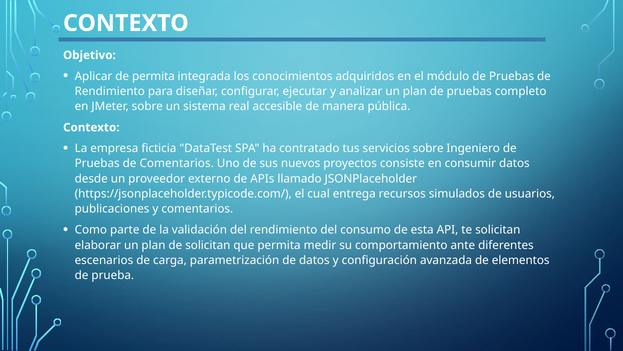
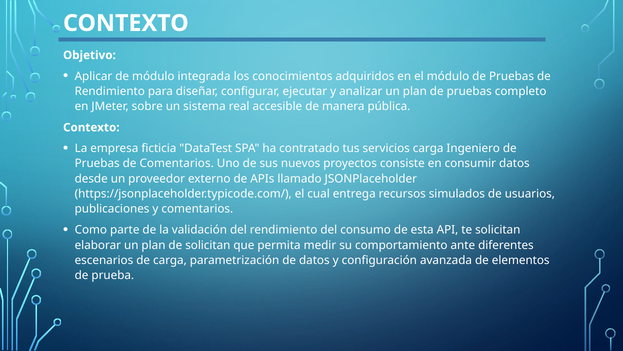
de permita: permita -> módulo (153, 76)
servicios sobre: sobre -> carga (428, 148)
